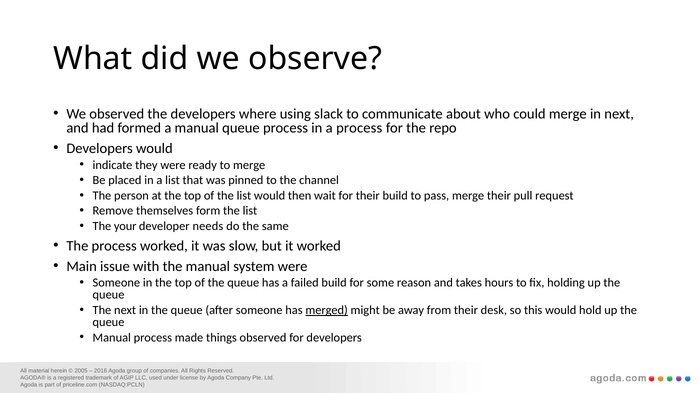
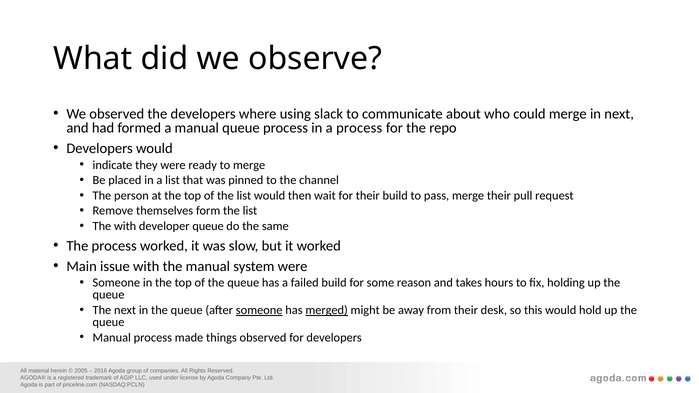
The your: your -> with (125, 226)
developer needs: needs -> queue (208, 226)
someone underline: none -> present (259, 310)
